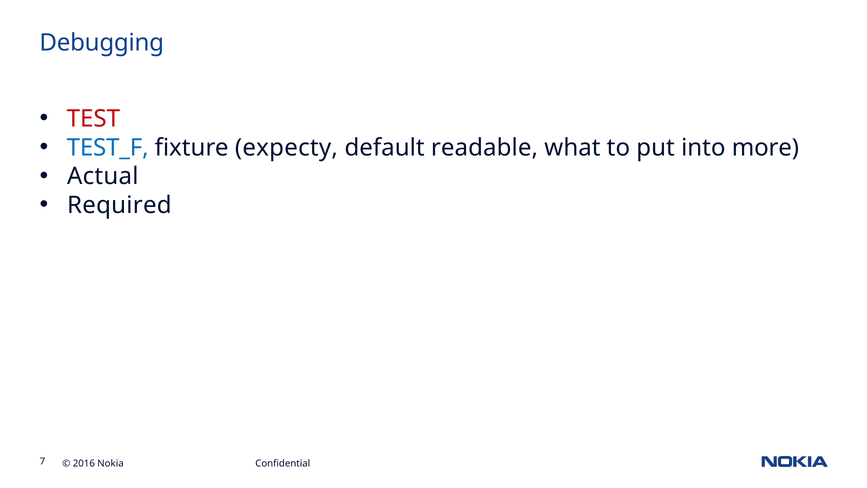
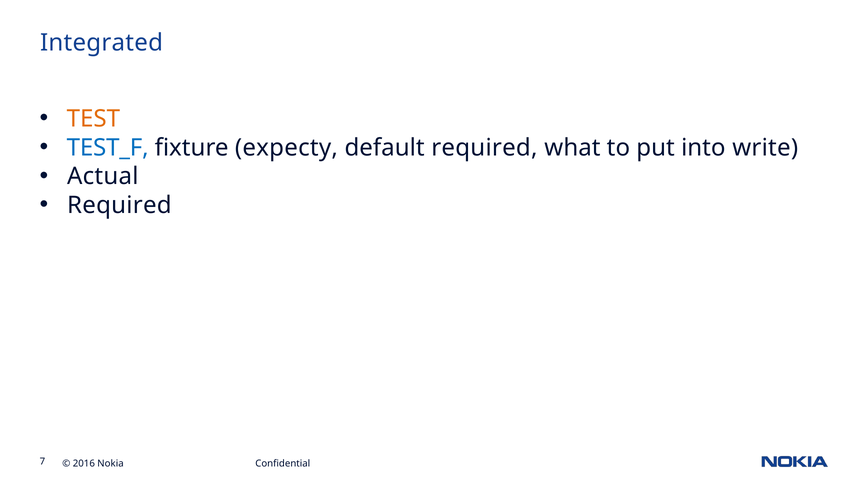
Debugging: Debugging -> Integrated (101, 43)
TEST colour: red -> orange (93, 119)
default readable: readable -> required (484, 147)
more: more -> write (765, 147)
